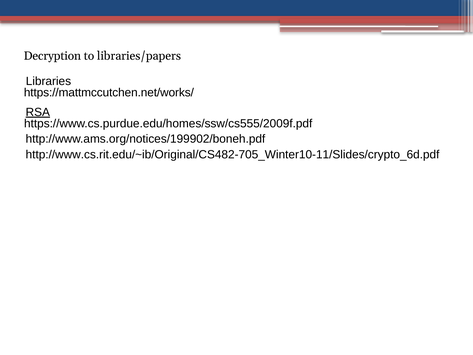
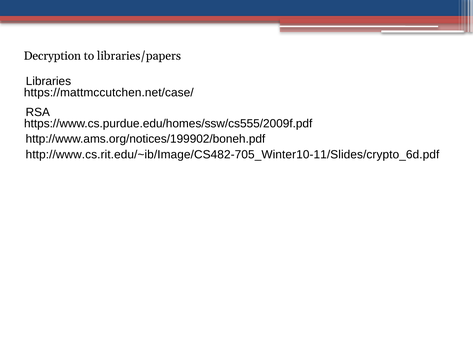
https://mattmccutchen.net/works/: https://mattmccutchen.net/works/ -> https://mattmccutchen.net/case/ (109, 93)
RSA underline: present -> none (38, 112)
http://www.cs.rit.edu/~ib/Original/CS482-705_Winter10-11/Slides/crypto_6d.pdf: http://www.cs.rit.edu/~ib/Original/CS482-705_Winter10-11/Slides/crypto_6d.pdf -> http://www.cs.rit.edu/~ib/Image/CS482-705_Winter10-11/Slides/crypto_6d.pdf (232, 155)
